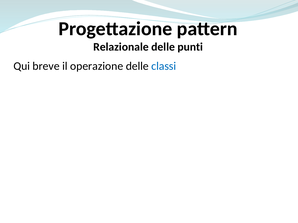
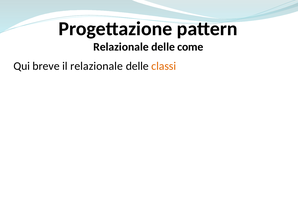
punti: punti -> come (190, 47)
il operazione: operazione -> relazionale (97, 66)
classi colour: blue -> orange (164, 66)
